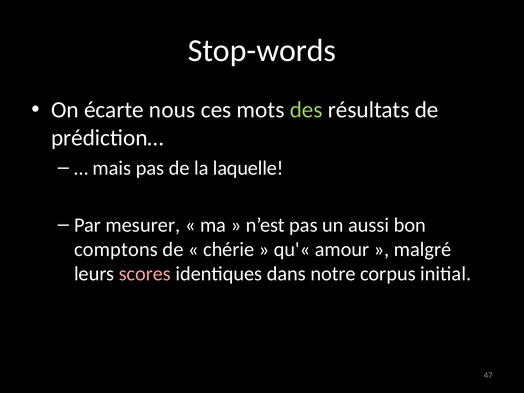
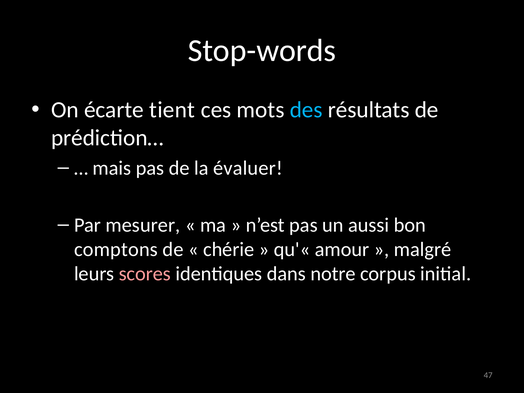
nous: nous -> tient (172, 110)
des colour: light green -> light blue (306, 110)
laquelle: laquelle -> évaluer (248, 168)
